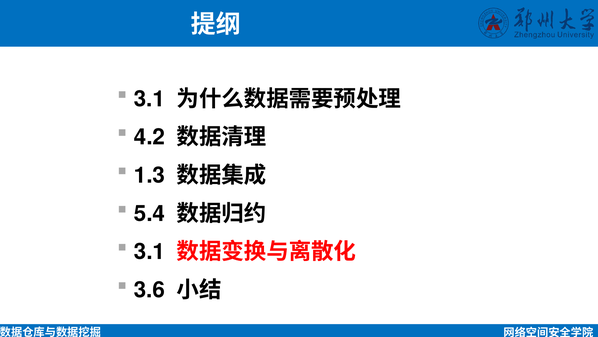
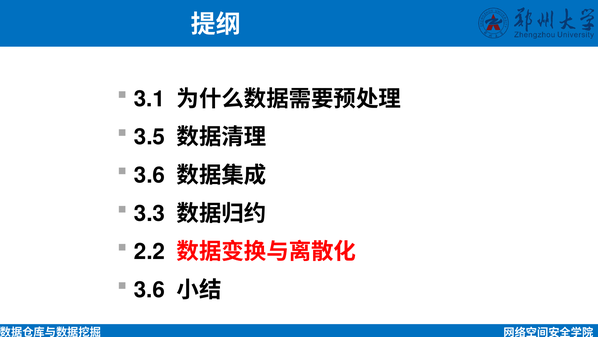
4.2: 4.2 -> 3.5 (149, 137)
1.3: 1.3 -> 3.6 (149, 175)
5.4: 5.4 -> 3.3 (149, 213)
3.1: 3.1 -> 2.2 (149, 251)
